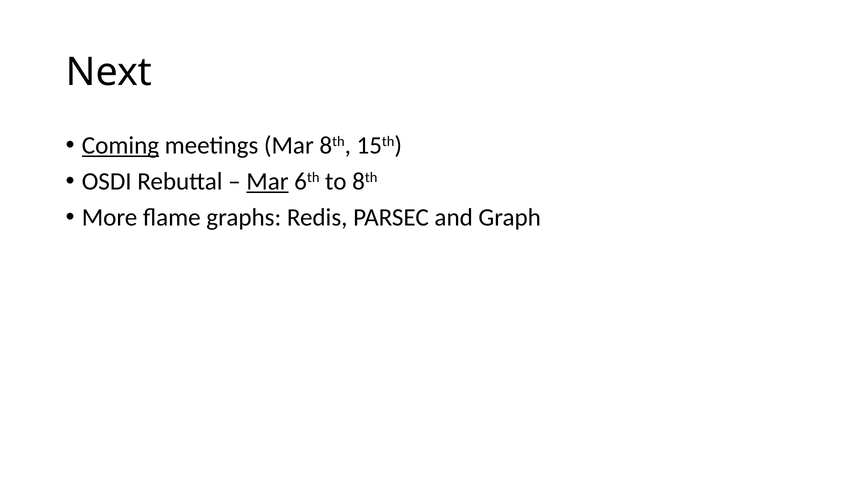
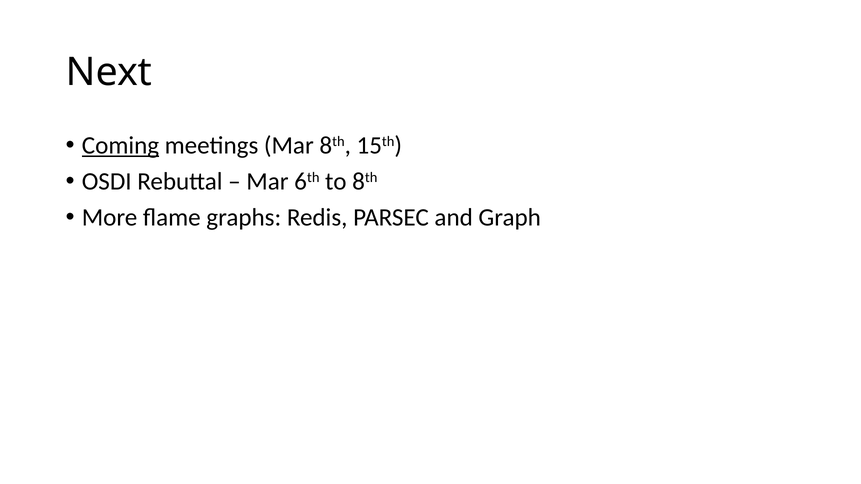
Mar underline: present -> none (267, 182)
